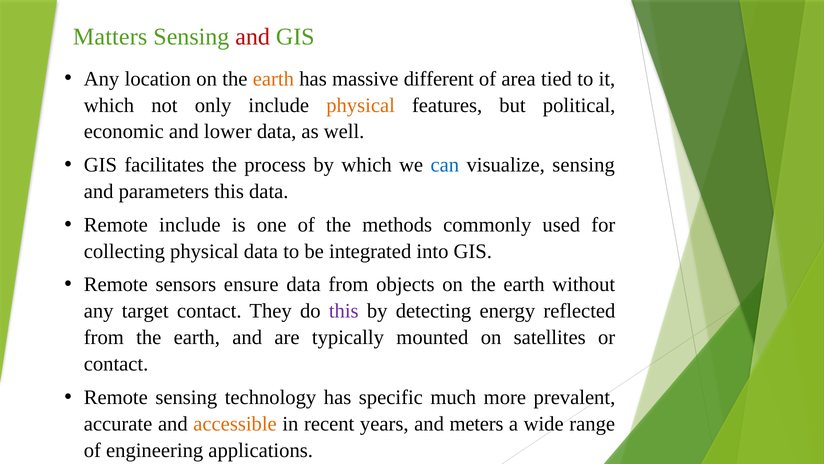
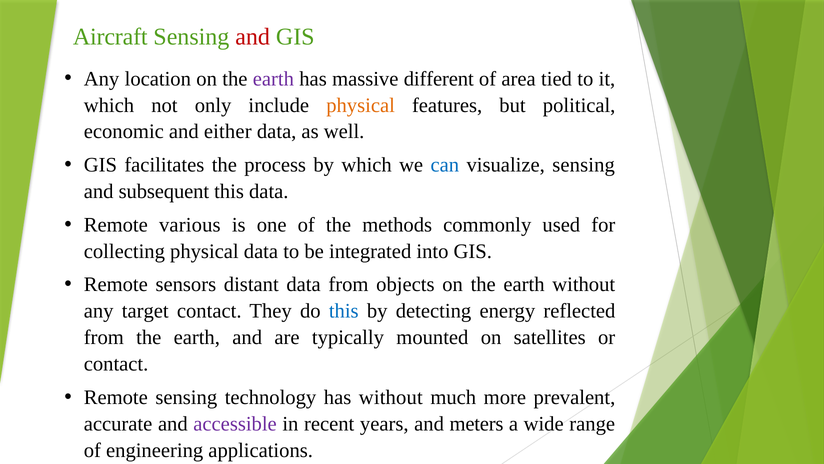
Matters: Matters -> Aircraft (110, 37)
earth colour: orange -> purple (273, 79)
lower: lower -> either (228, 132)
parameters: parameters -> subsequent (164, 191)
Remote include: include -> various (190, 225)
ensure: ensure -> distant (251, 284)
this colour: purple -> blue (344, 311)
has specific: specific -> without (391, 397)
accessible colour: orange -> purple (235, 423)
